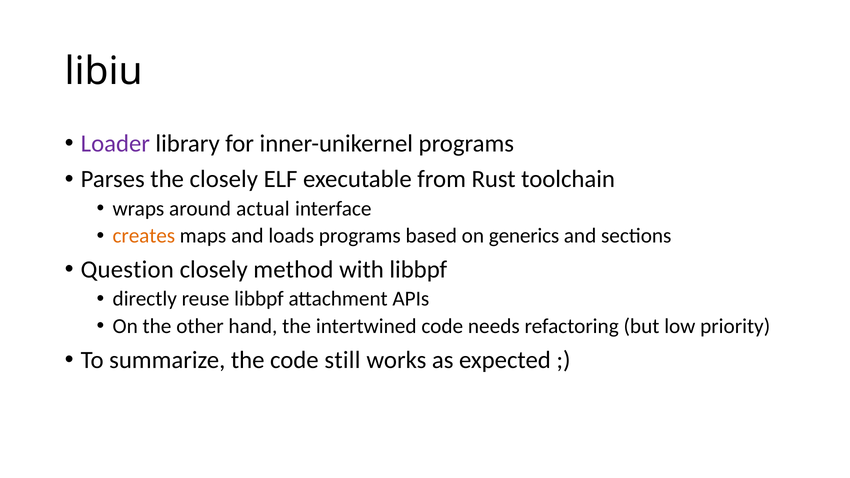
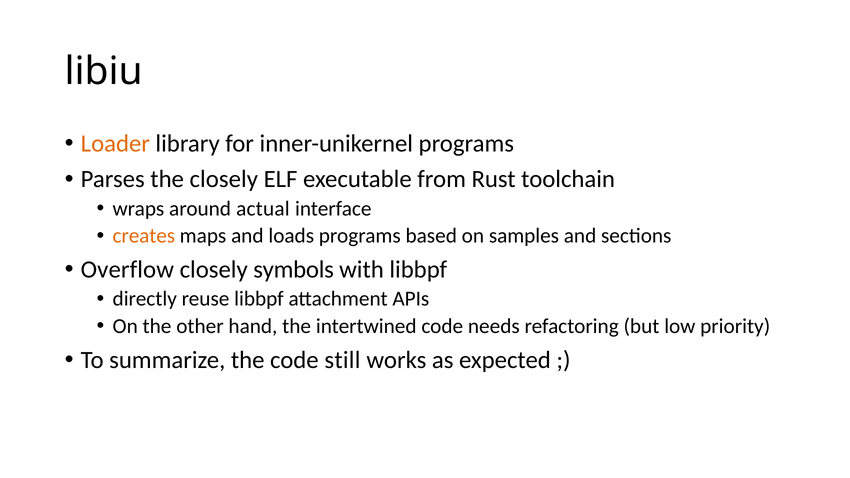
Loader colour: purple -> orange (115, 144)
generics: generics -> samples (524, 236)
Question: Question -> Overflow (127, 270)
method: method -> symbols (294, 270)
